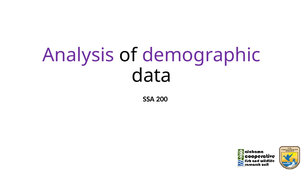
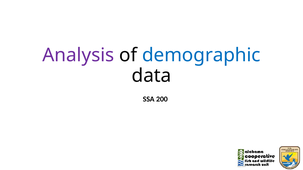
demographic colour: purple -> blue (201, 55)
